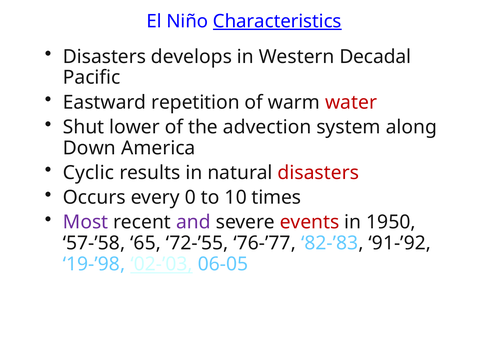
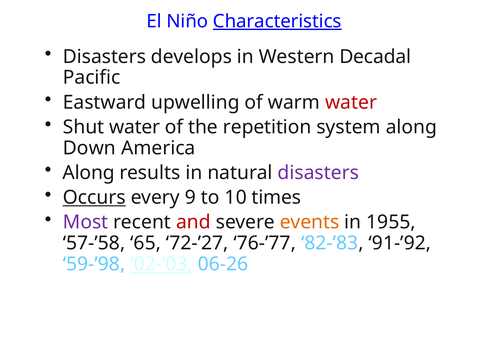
repetition: repetition -> upwelling (195, 102)
Shut lower: lower -> water (135, 127)
advection: advection -> repetition (267, 127)
Cyclic: Cyclic -> Along (89, 173)
disasters colour: red -> purple (318, 173)
Occurs underline: none -> present (94, 198)
0: 0 -> 9 (190, 198)
and colour: purple -> red (193, 222)
events colour: red -> orange (310, 222)
1950: 1950 -> 1955 (391, 222)
72-’55: 72-’55 -> 72-’27 (197, 243)
19-’98: 19-’98 -> 59-’98 (94, 264)
06-05: 06-05 -> 06-26 (223, 264)
